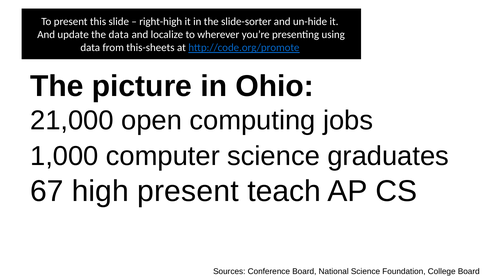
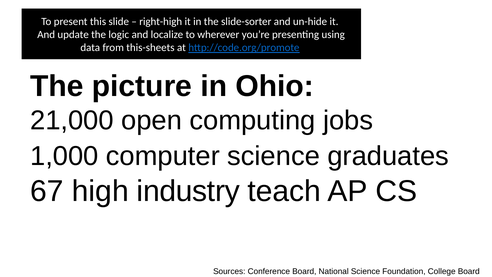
the data: data -> logic (119, 34)
high present: present -> industry (188, 191)
